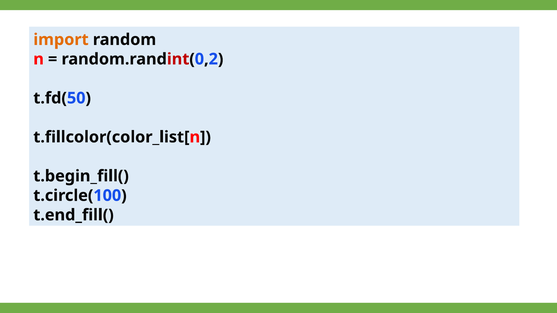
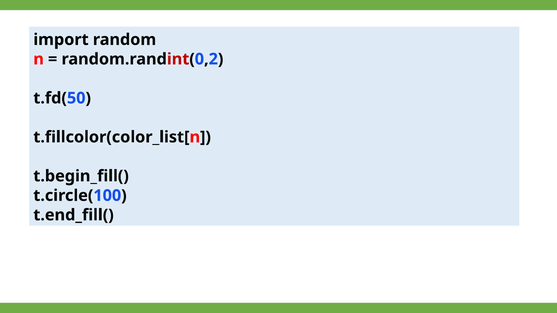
import colour: orange -> black (61, 40)
